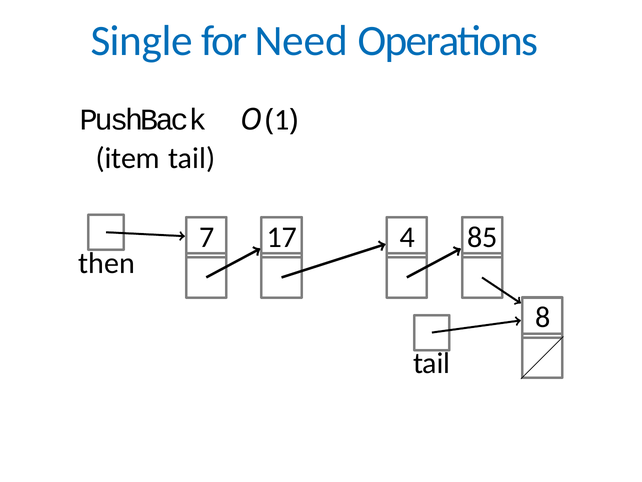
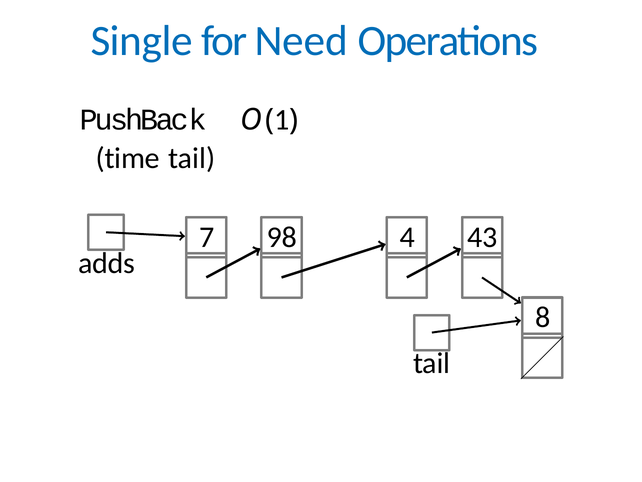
item: item -> time (128, 159)
17: 17 -> 98 (282, 237)
85: 85 -> 43 (483, 237)
then: then -> adds (107, 263)
